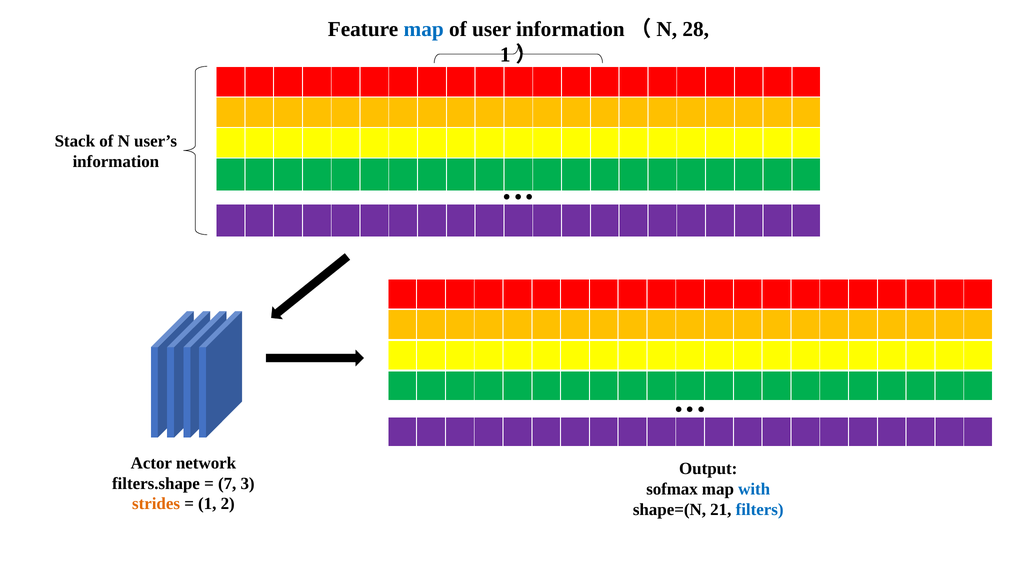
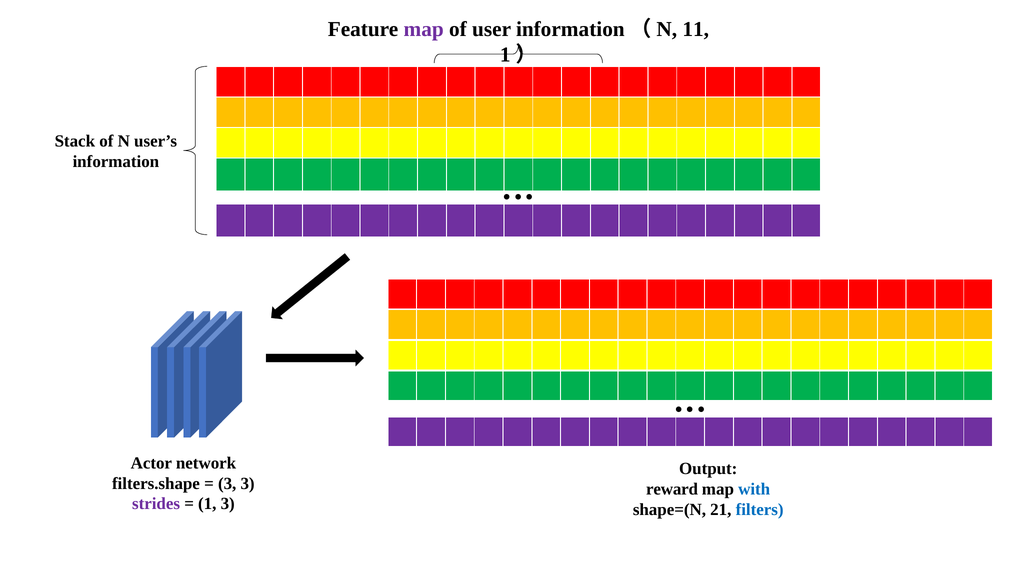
map colour: blue -> purple (424, 29)
28: 28 -> 11 (696, 29)
7: 7 -> 3 (227, 483)
sofmax: sofmax -> reward (672, 489)
strides colour: orange -> purple (156, 504)
1 2: 2 -> 3 (228, 504)
